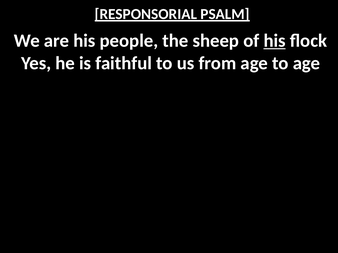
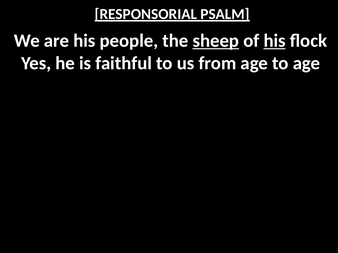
sheep underline: none -> present (216, 41)
